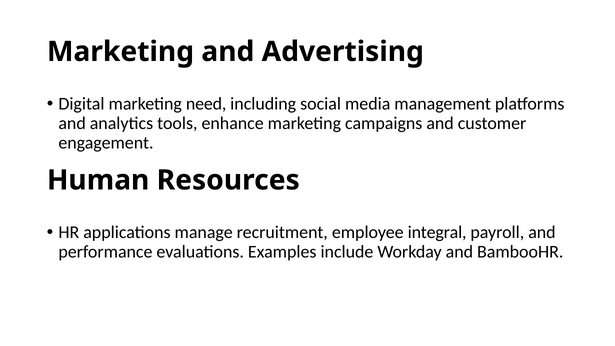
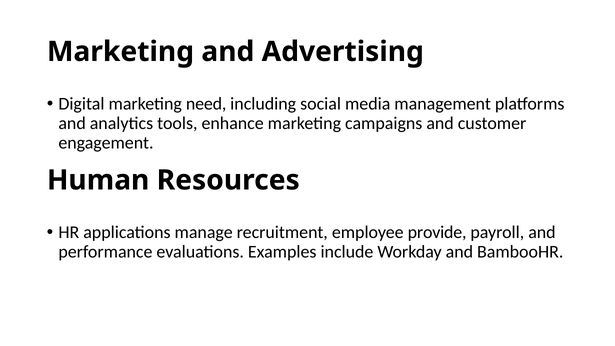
integral: integral -> provide (437, 232)
